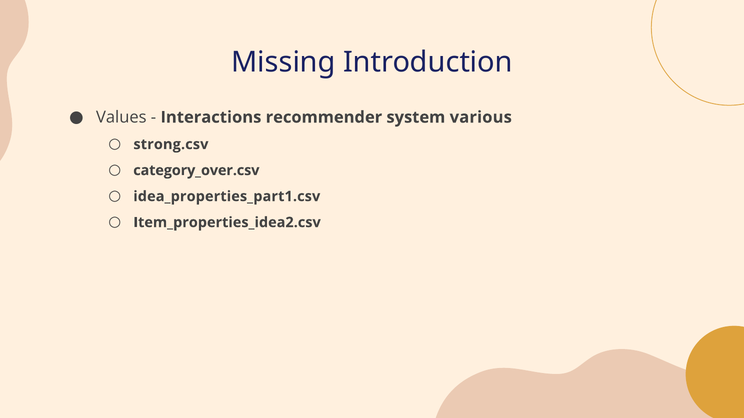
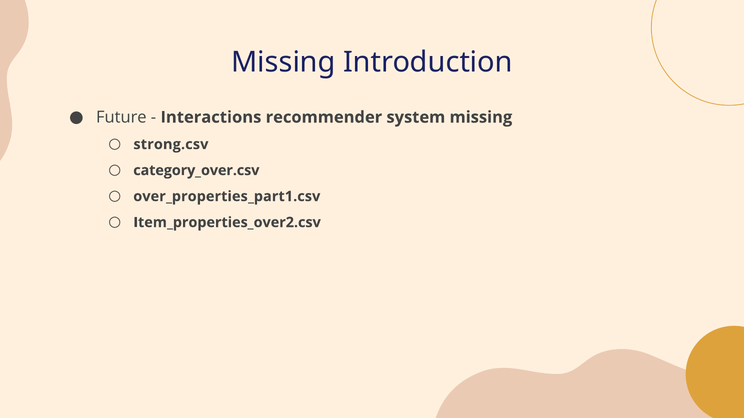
Values: Values -> Future (121, 117)
system various: various -> missing (481, 117)
idea_properties_part1.csv: idea_properties_part1.csv -> over_properties_part1.csv (227, 197)
Item_properties_idea2.csv: Item_properties_idea2.csv -> Item_properties_over2.csv (227, 223)
